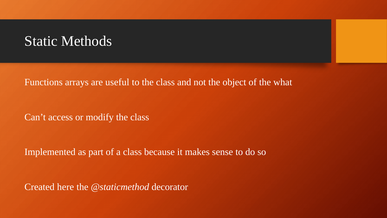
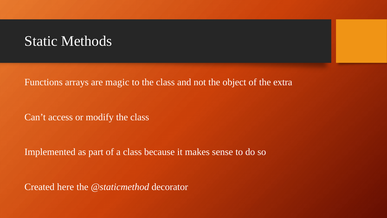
useful: useful -> magic (117, 82)
what: what -> extra (283, 82)
